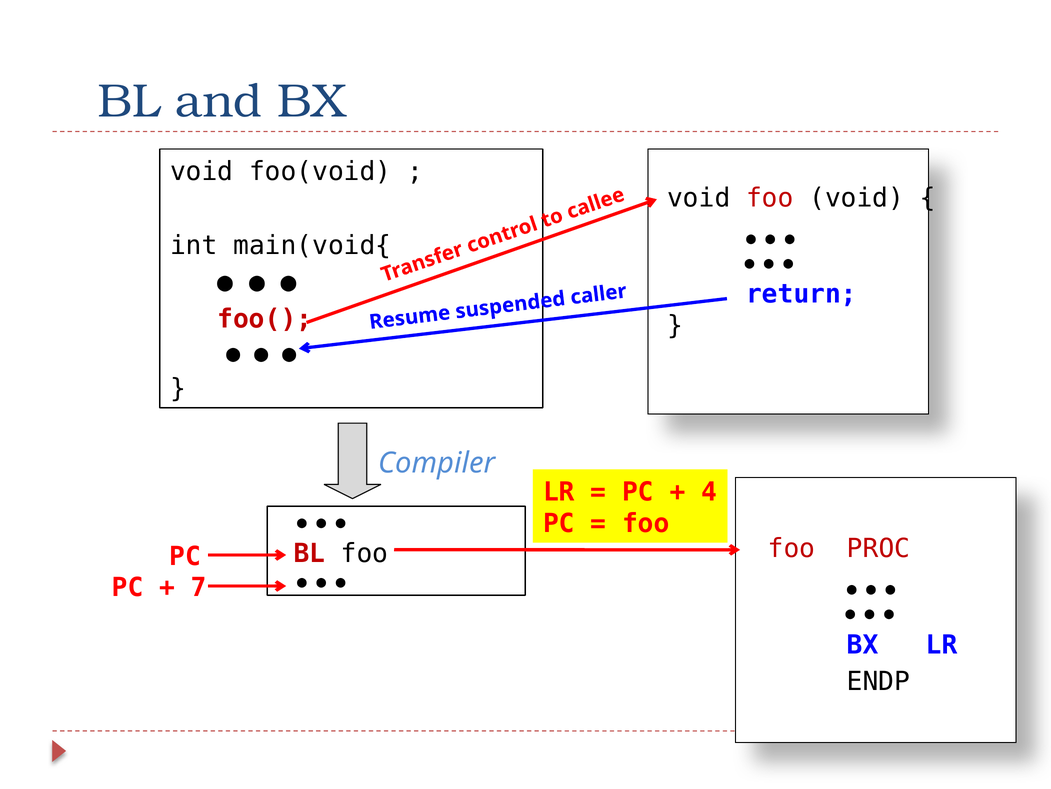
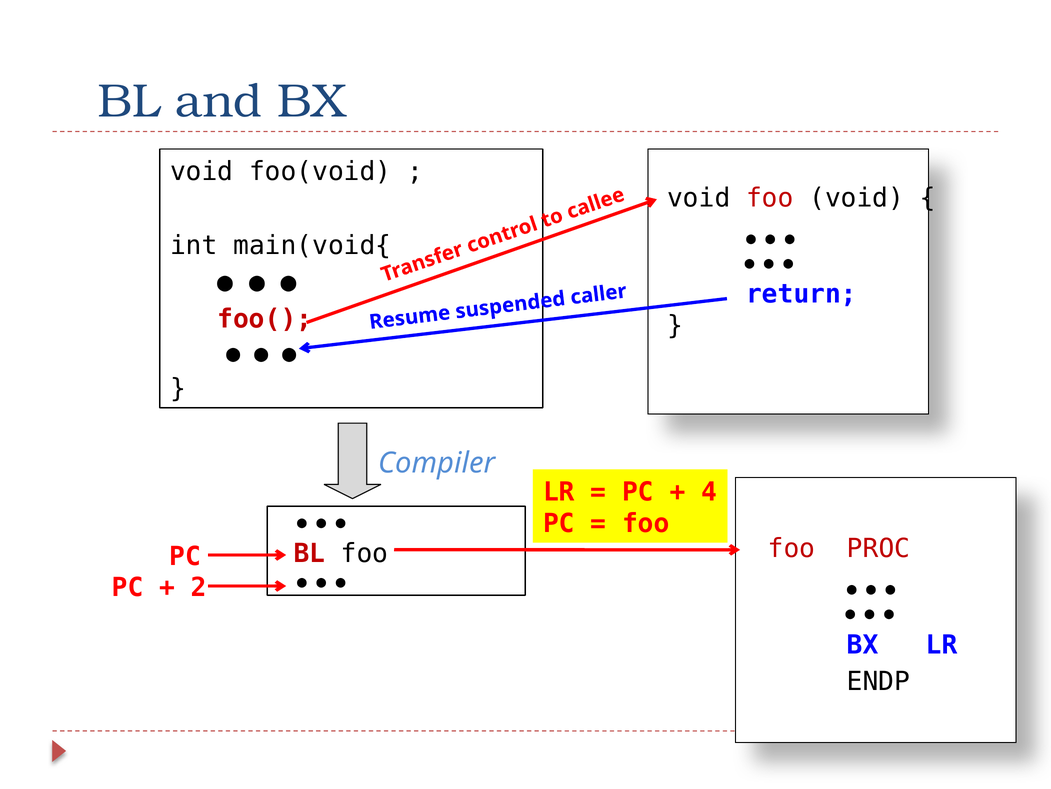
7: 7 -> 2 (199, 587)
